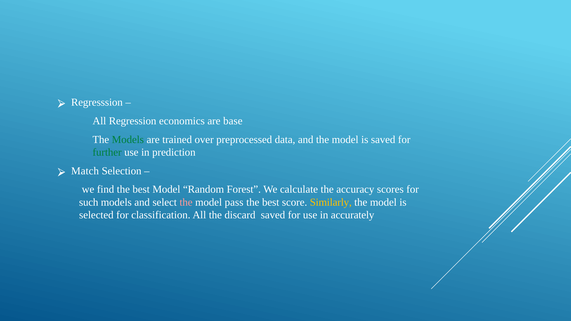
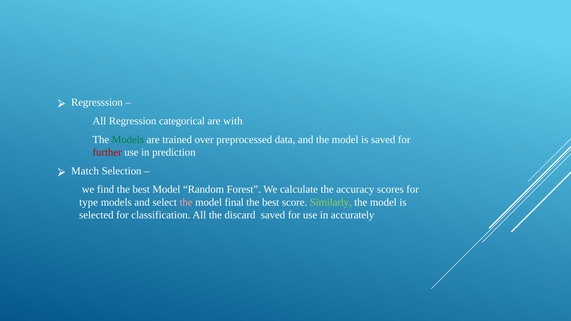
economics: economics -> categorical (182, 121)
base: base -> with (233, 121)
further colour: green -> red (107, 152)
such: such -> type (89, 202)
pass: pass -> final (234, 202)
Similarly colour: yellow -> light green (331, 202)
